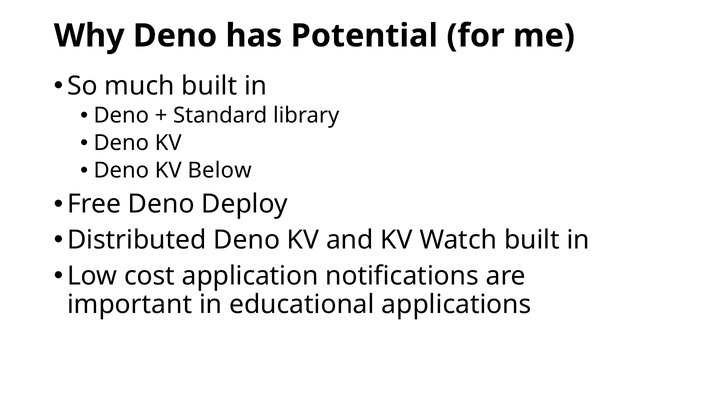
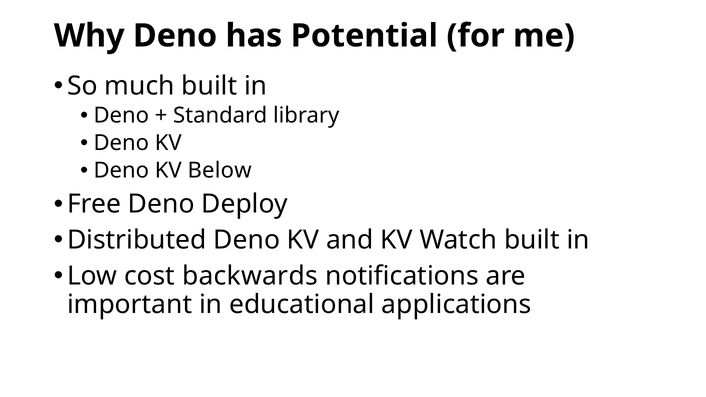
application: application -> backwards (250, 276)
